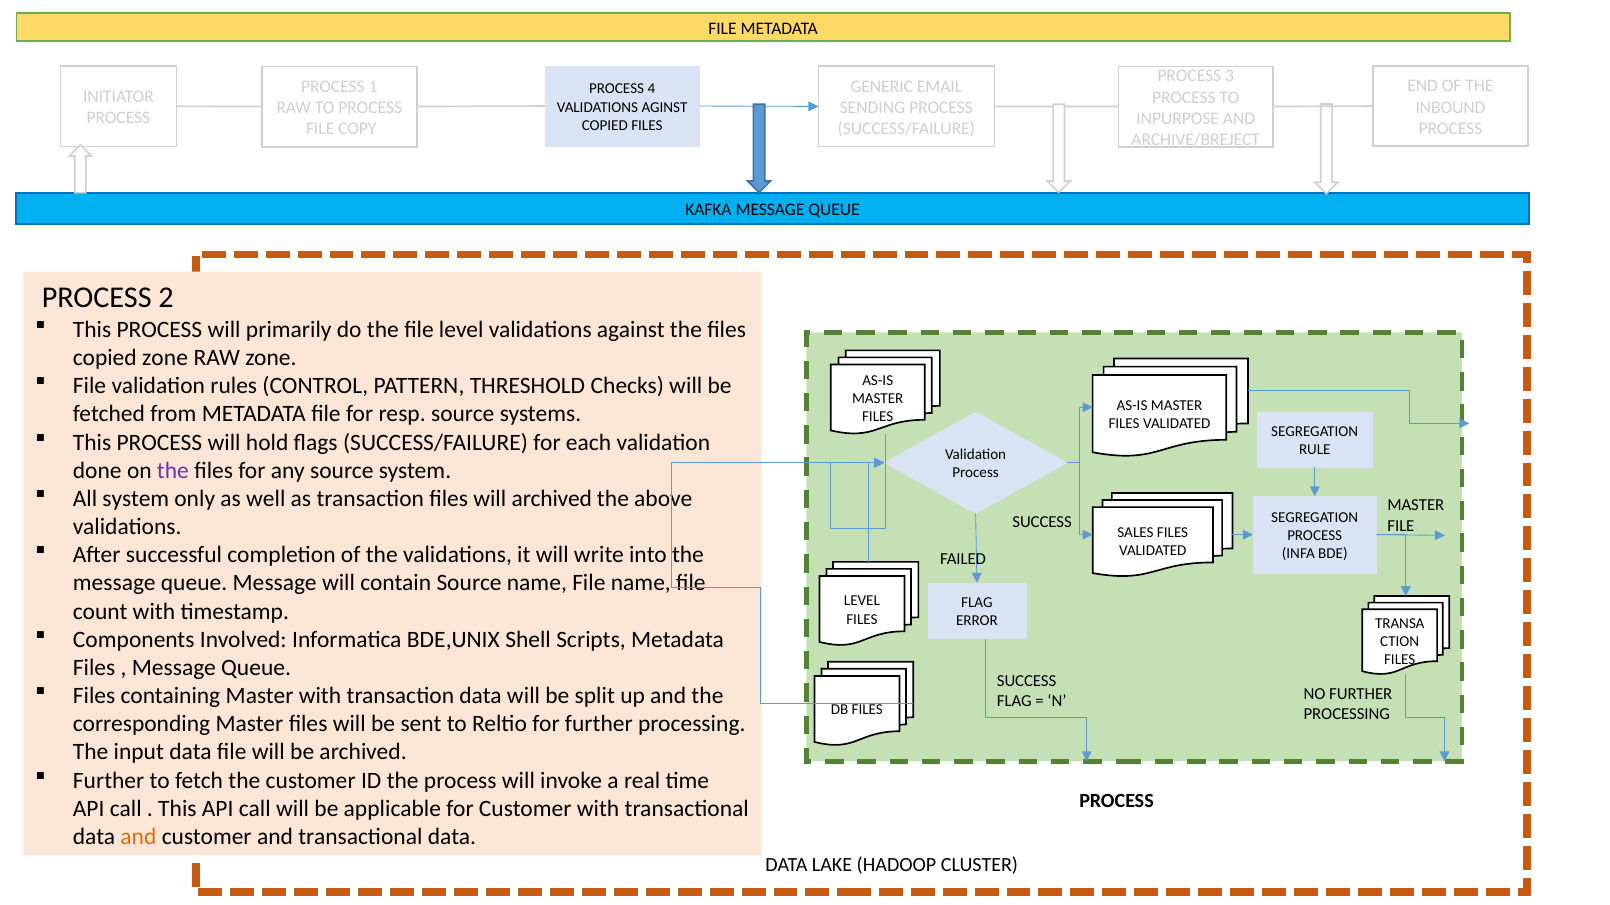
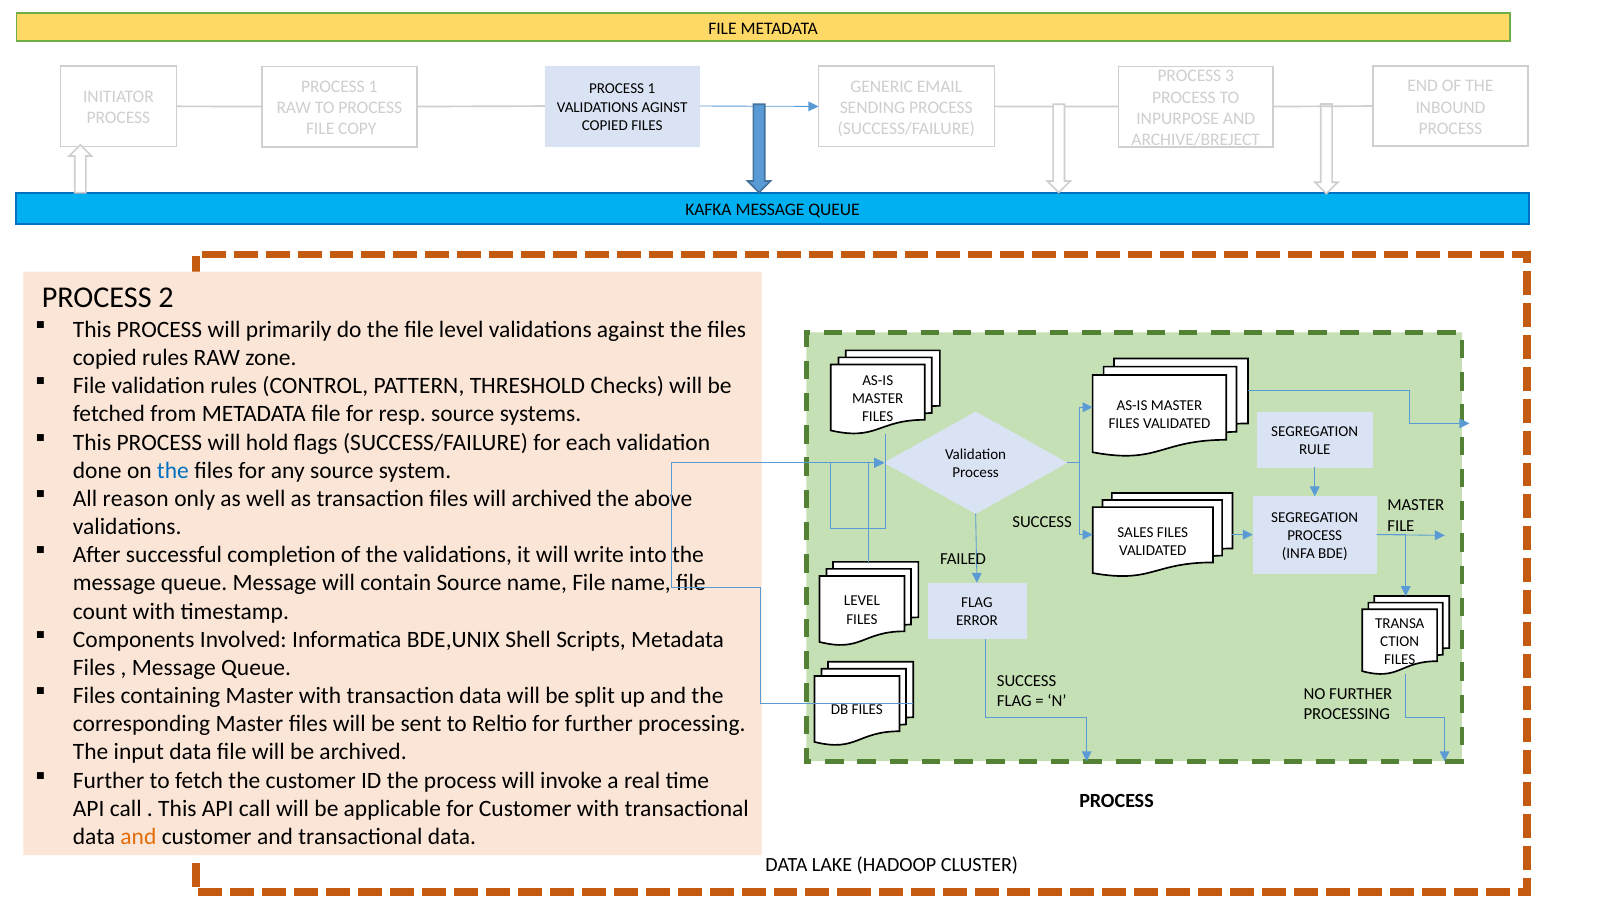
4: 4 -> 1 (651, 89)
copied zone: zone -> rules (165, 358)
the colour: purple -> blue (173, 471)
All system: system -> reason (136, 499)
